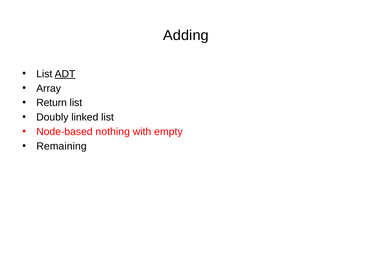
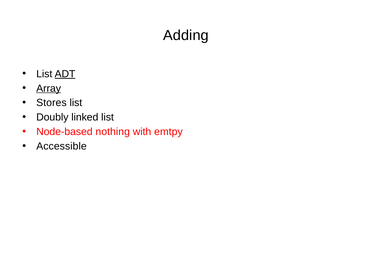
Array underline: none -> present (49, 88)
Return: Return -> Stores (51, 103)
empty: empty -> emtpy (168, 132)
Remaining: Remaining -> Accessible (62, 146)
